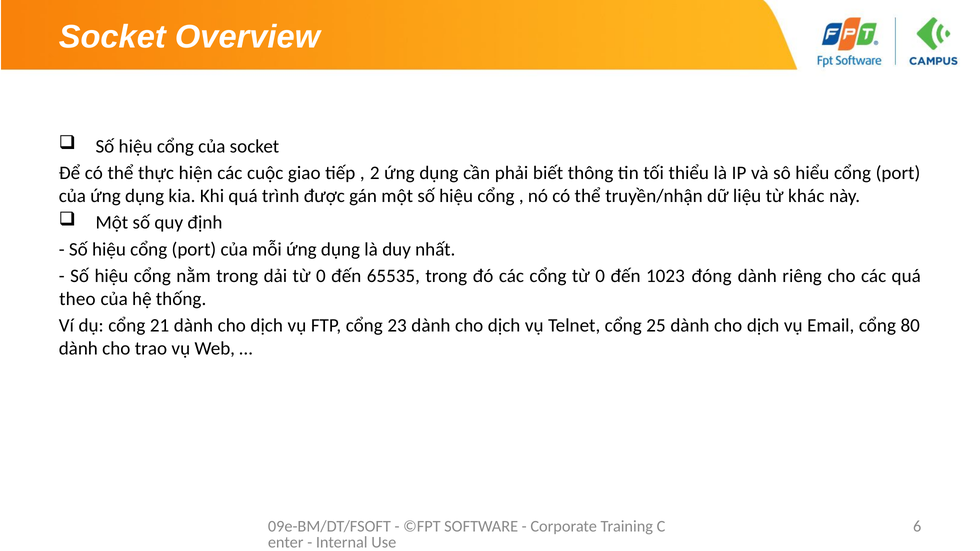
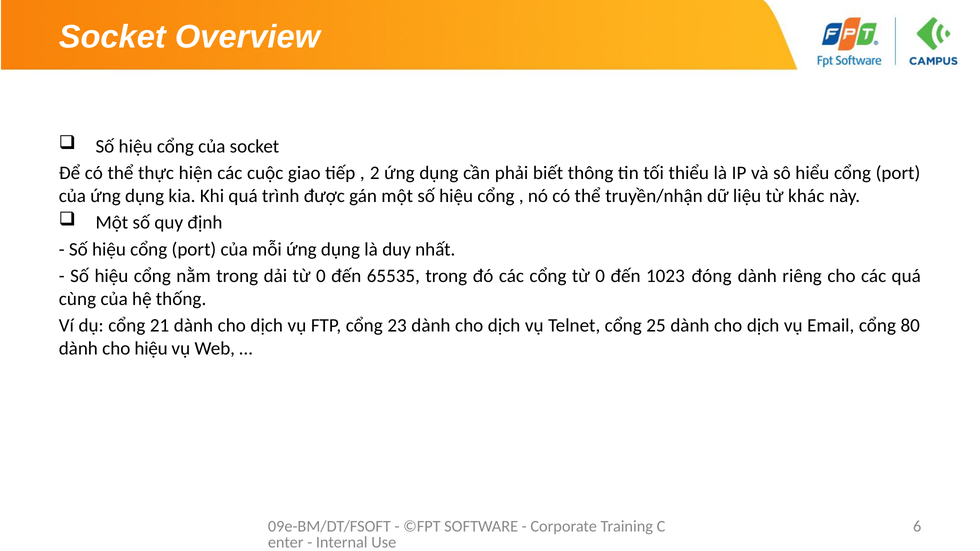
theo: theo -> cùng (77, 299)
cho trao: trao -> hiệu (151, 349)
